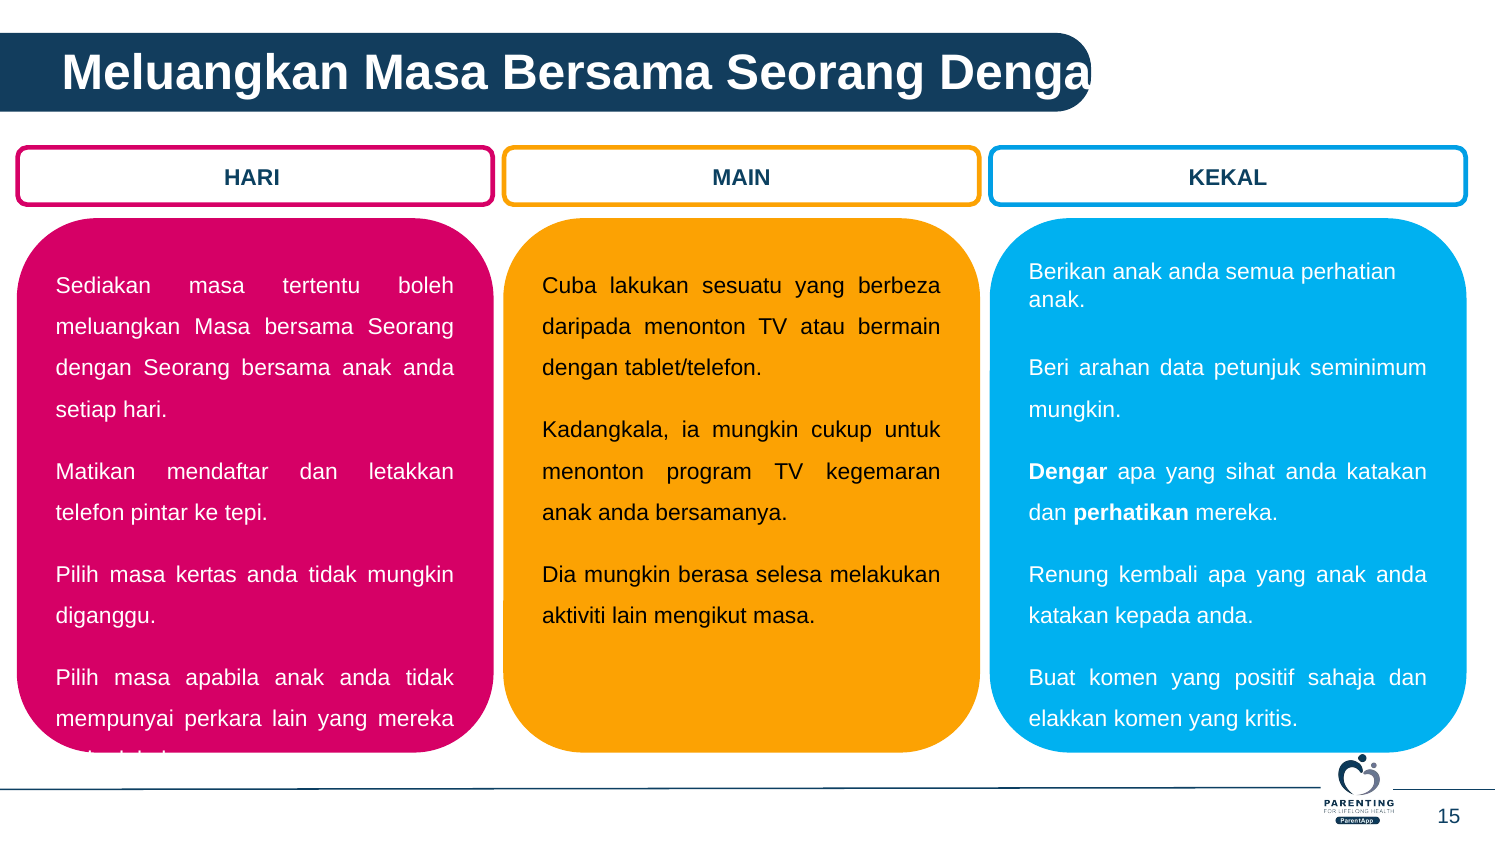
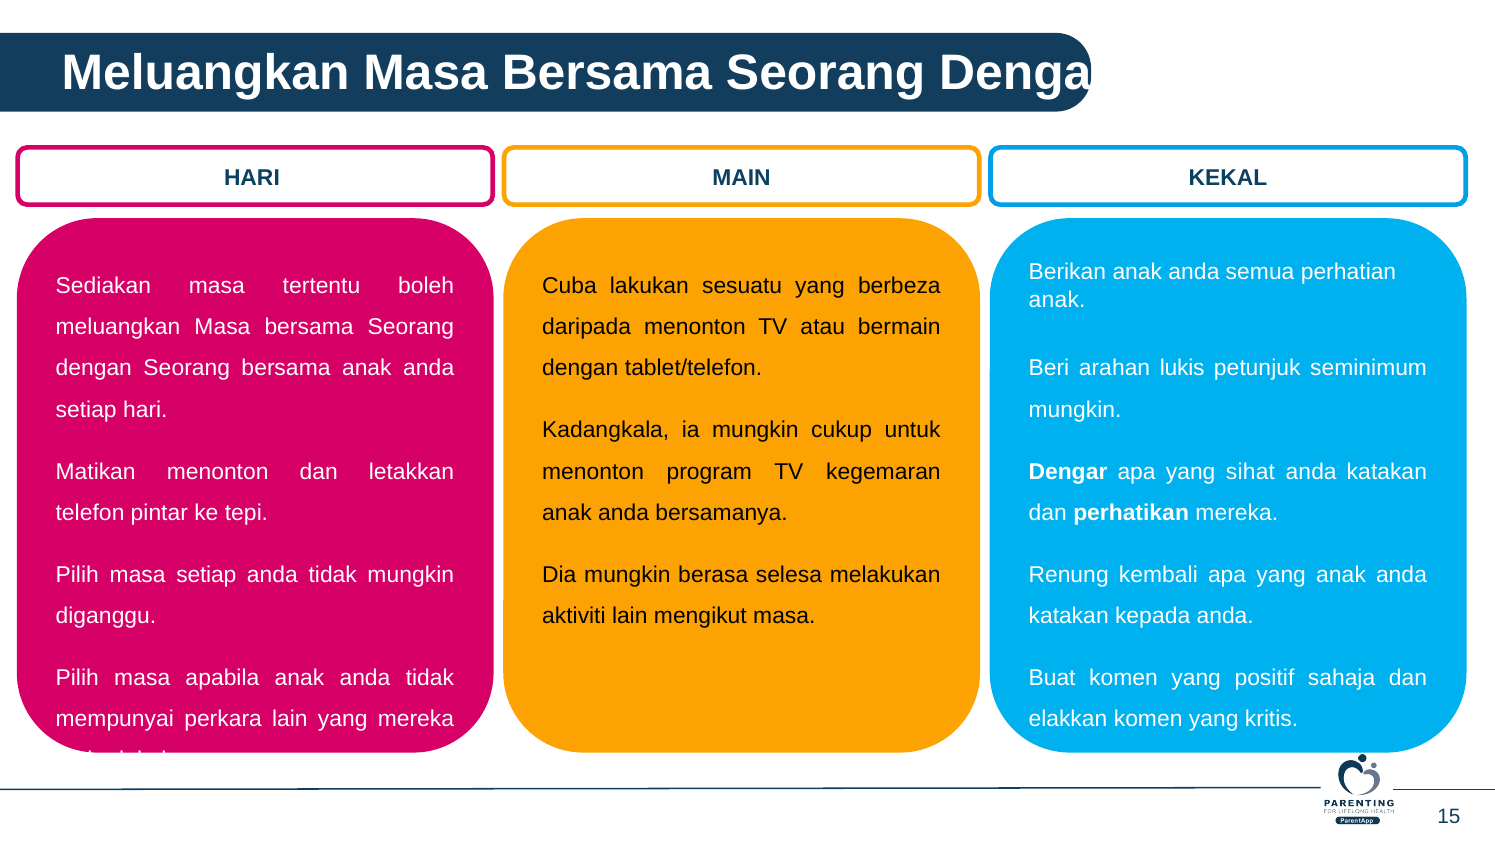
data: data -> lukis (1182, 368)
Matikan mendaftar: mendaftar -> menonton (218, 471)
masa kertas: kertas -> setiap (206, 575)
